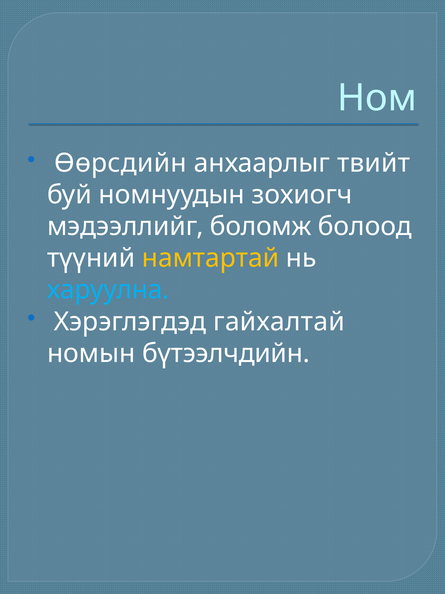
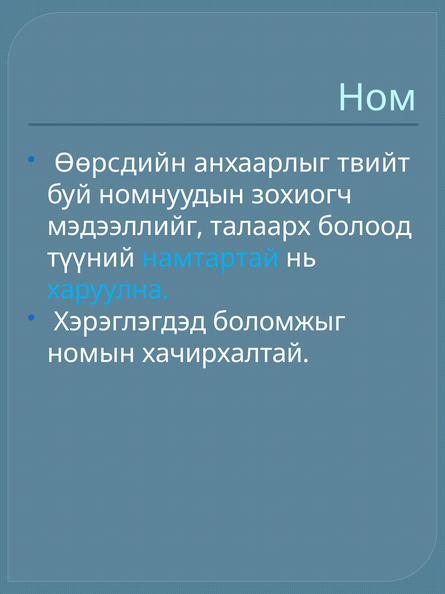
боломж: боломж -> талаарх (261, 226)
намтартай colour: yellow -> light blue (210, 258)
гайхалтай: гайхалтай -> боломжыг (279, 321)
бүтээлчдийн: бүтээлчдийн -> хачирхалтай (226, 353)
